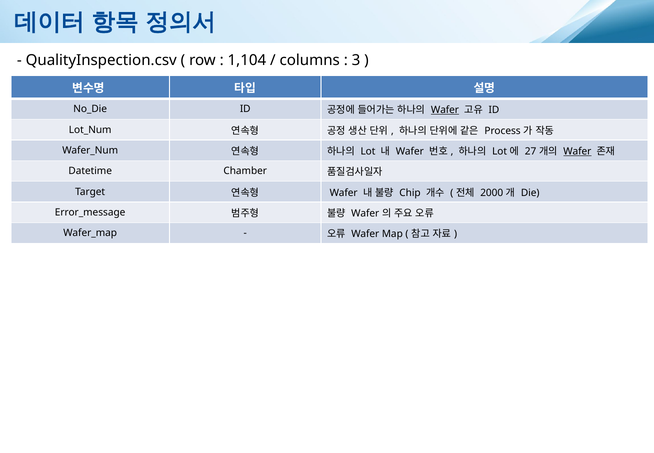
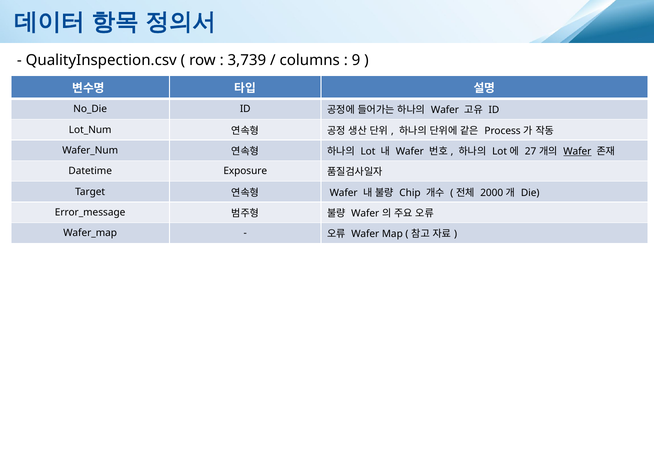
1,104: 1,104 -> 3,739 (247, 60)
3: 3 -> 9 (356, 60)
Wafer underline: present -> none (445, 110)
Chamber: Chamber -> Exposure (245, 171)
